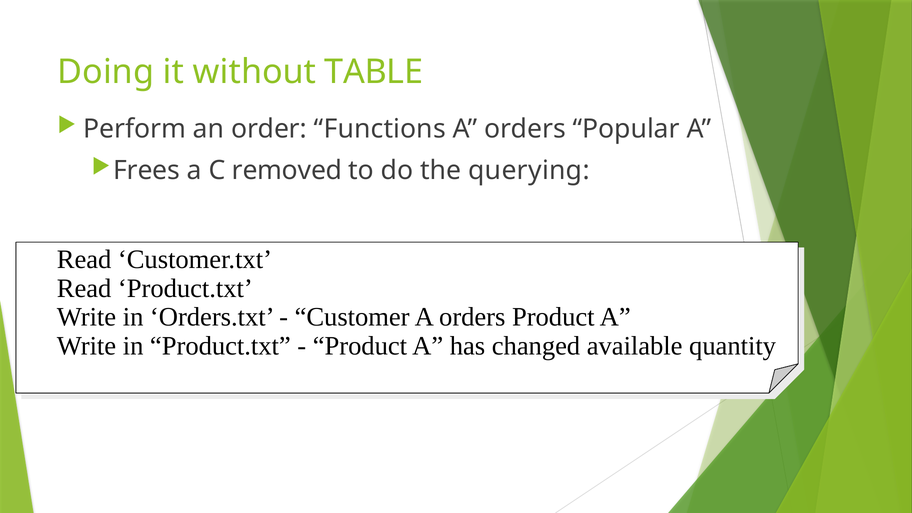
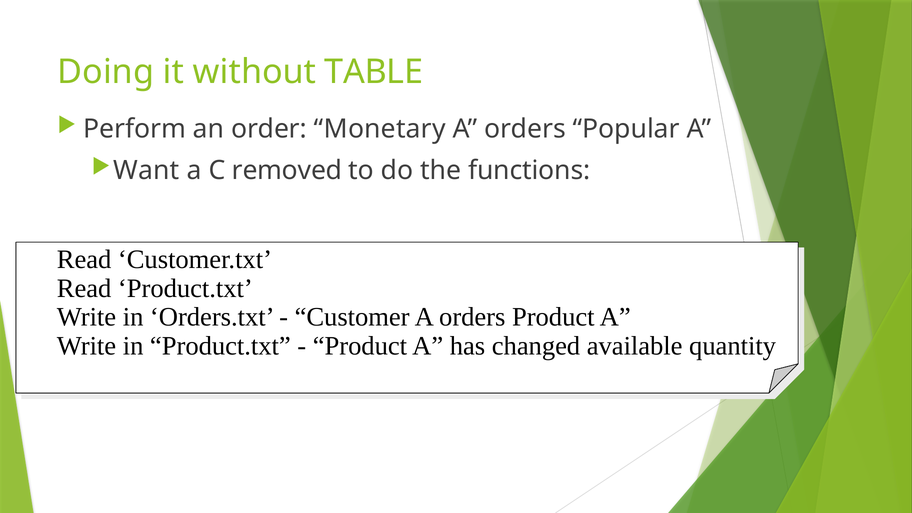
Functions: Functions -> Monetary (380, 129)
Frees: Frees -> Want (146, 171)
querying: querying -> functions (529, 171)
